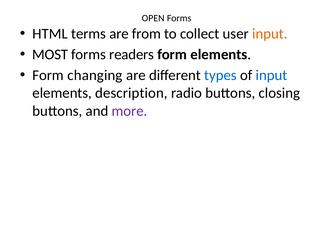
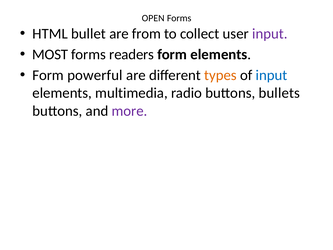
terms: terms -> bullet (89, 34)
input colour: orange -> purple (270, 34)
changing: changing -> powerful (95, 75)
types colour: blue -> orange (220, 75)
description: description -> multimedia (131, 93)
closing: closing -> bullets (279, 93)
